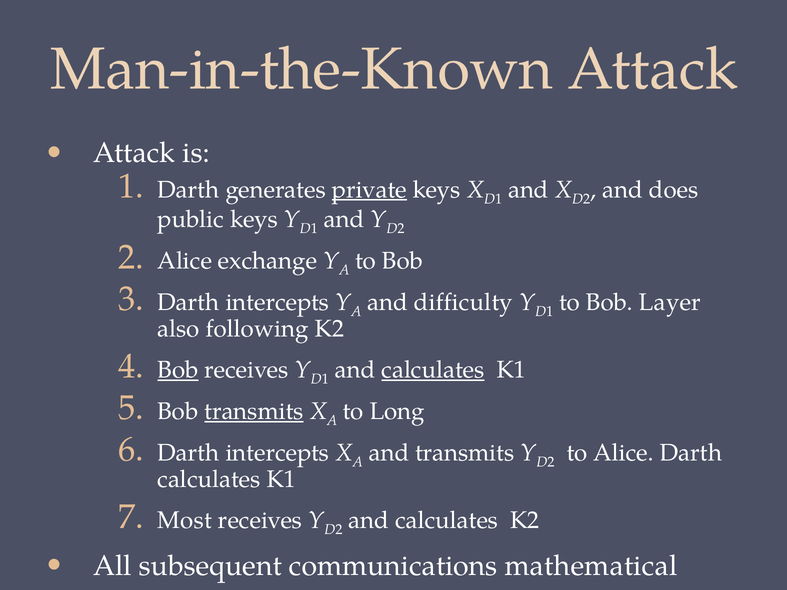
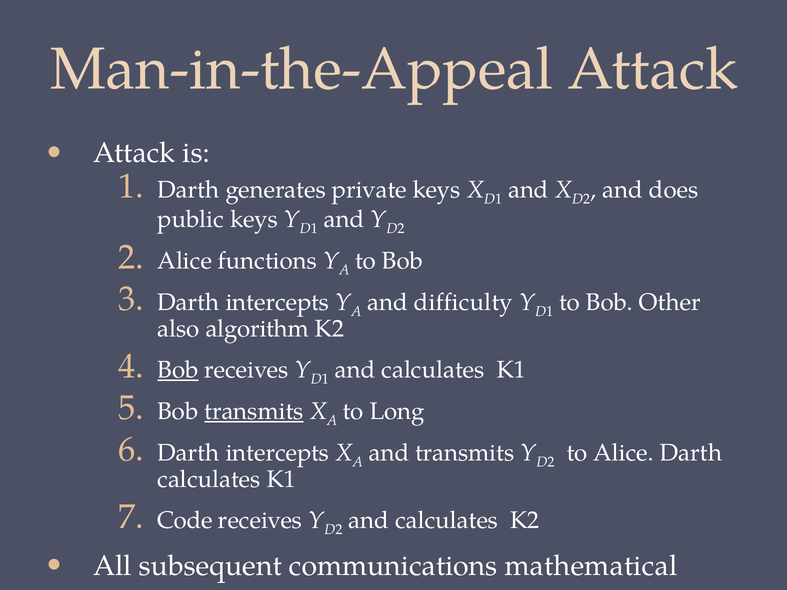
Man-in-the-Known: Man-in-the-Known -> Man-in-the-Appeal (302, 69)
private underline: present -> none (369, 190)
exchange: exchange -> functions (268, 261)
Layer: Layer -> Other (670, 302)
following: following -> algorithm (257, 329)
calculates underline: present -> none (433, 370)
Most: Most -> Code (185, 520)
